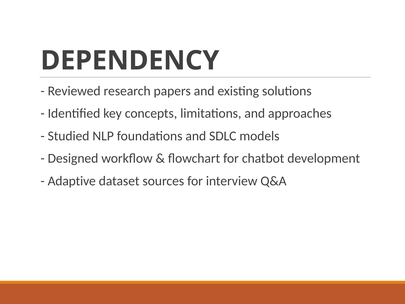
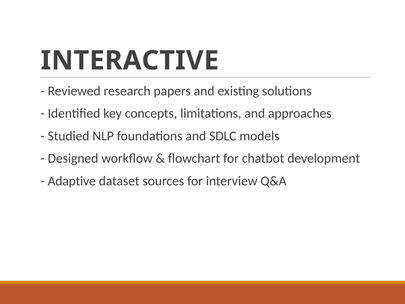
DEPENDENCY: DEPENDENCY -> INTERACTIVE (130, 60)
